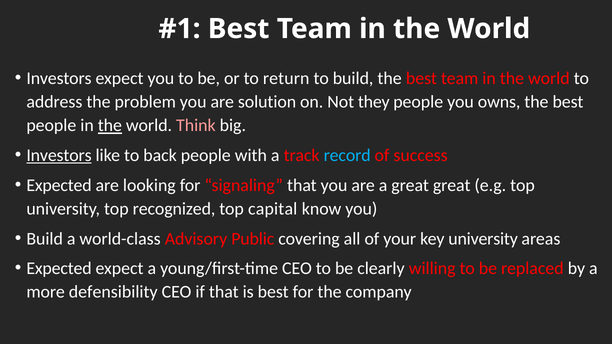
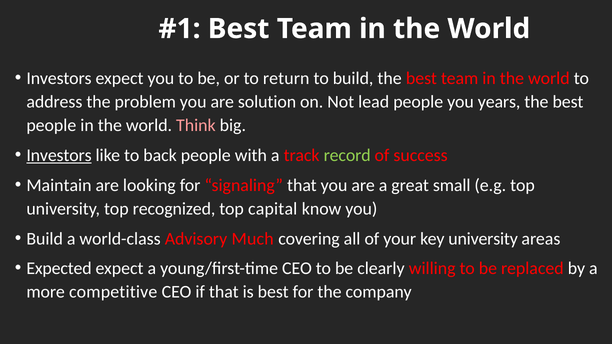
they: they -> lead (374, 102)
owns: owns -> years (499, 102)
the underline: present -> none (110, 126)
record colour: light blue -> light green (347, 156)
Expected: Expected -> Maintain (59, 185)
great great: great -> small (452, 185)
Public: Public -> Much (253, 239)
defensibility: defensibility -> competitive (113, 292)
